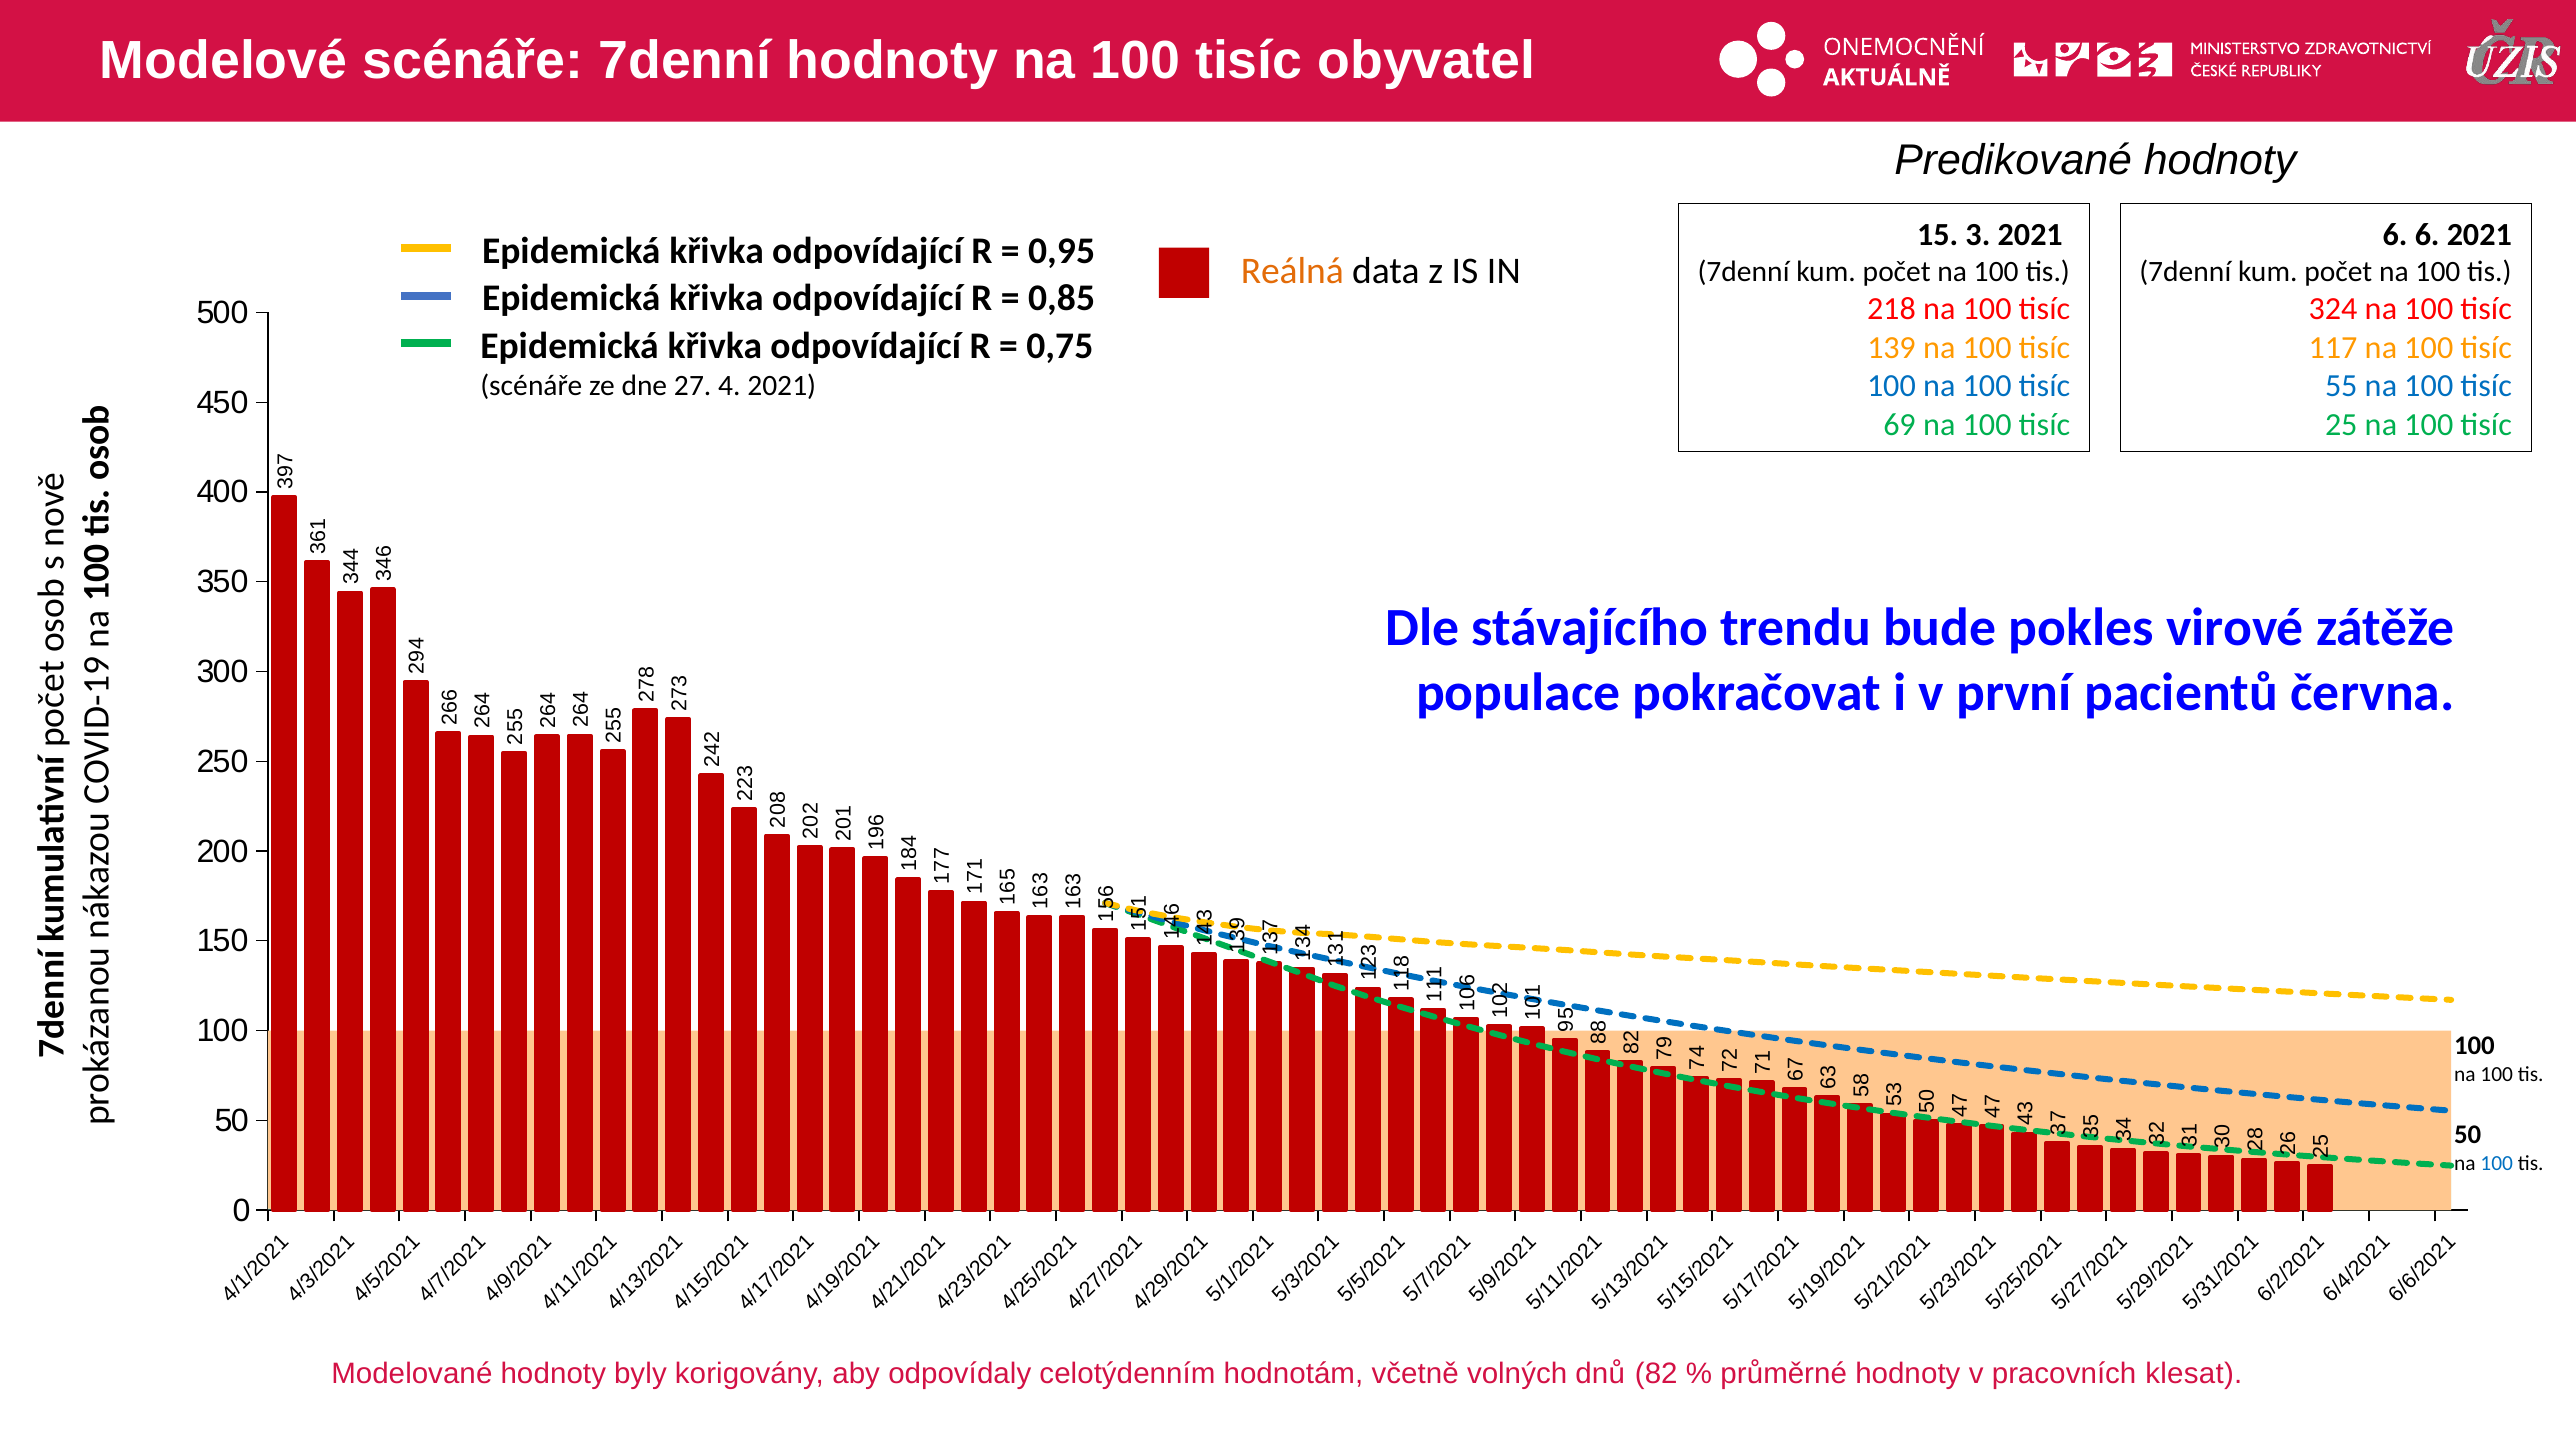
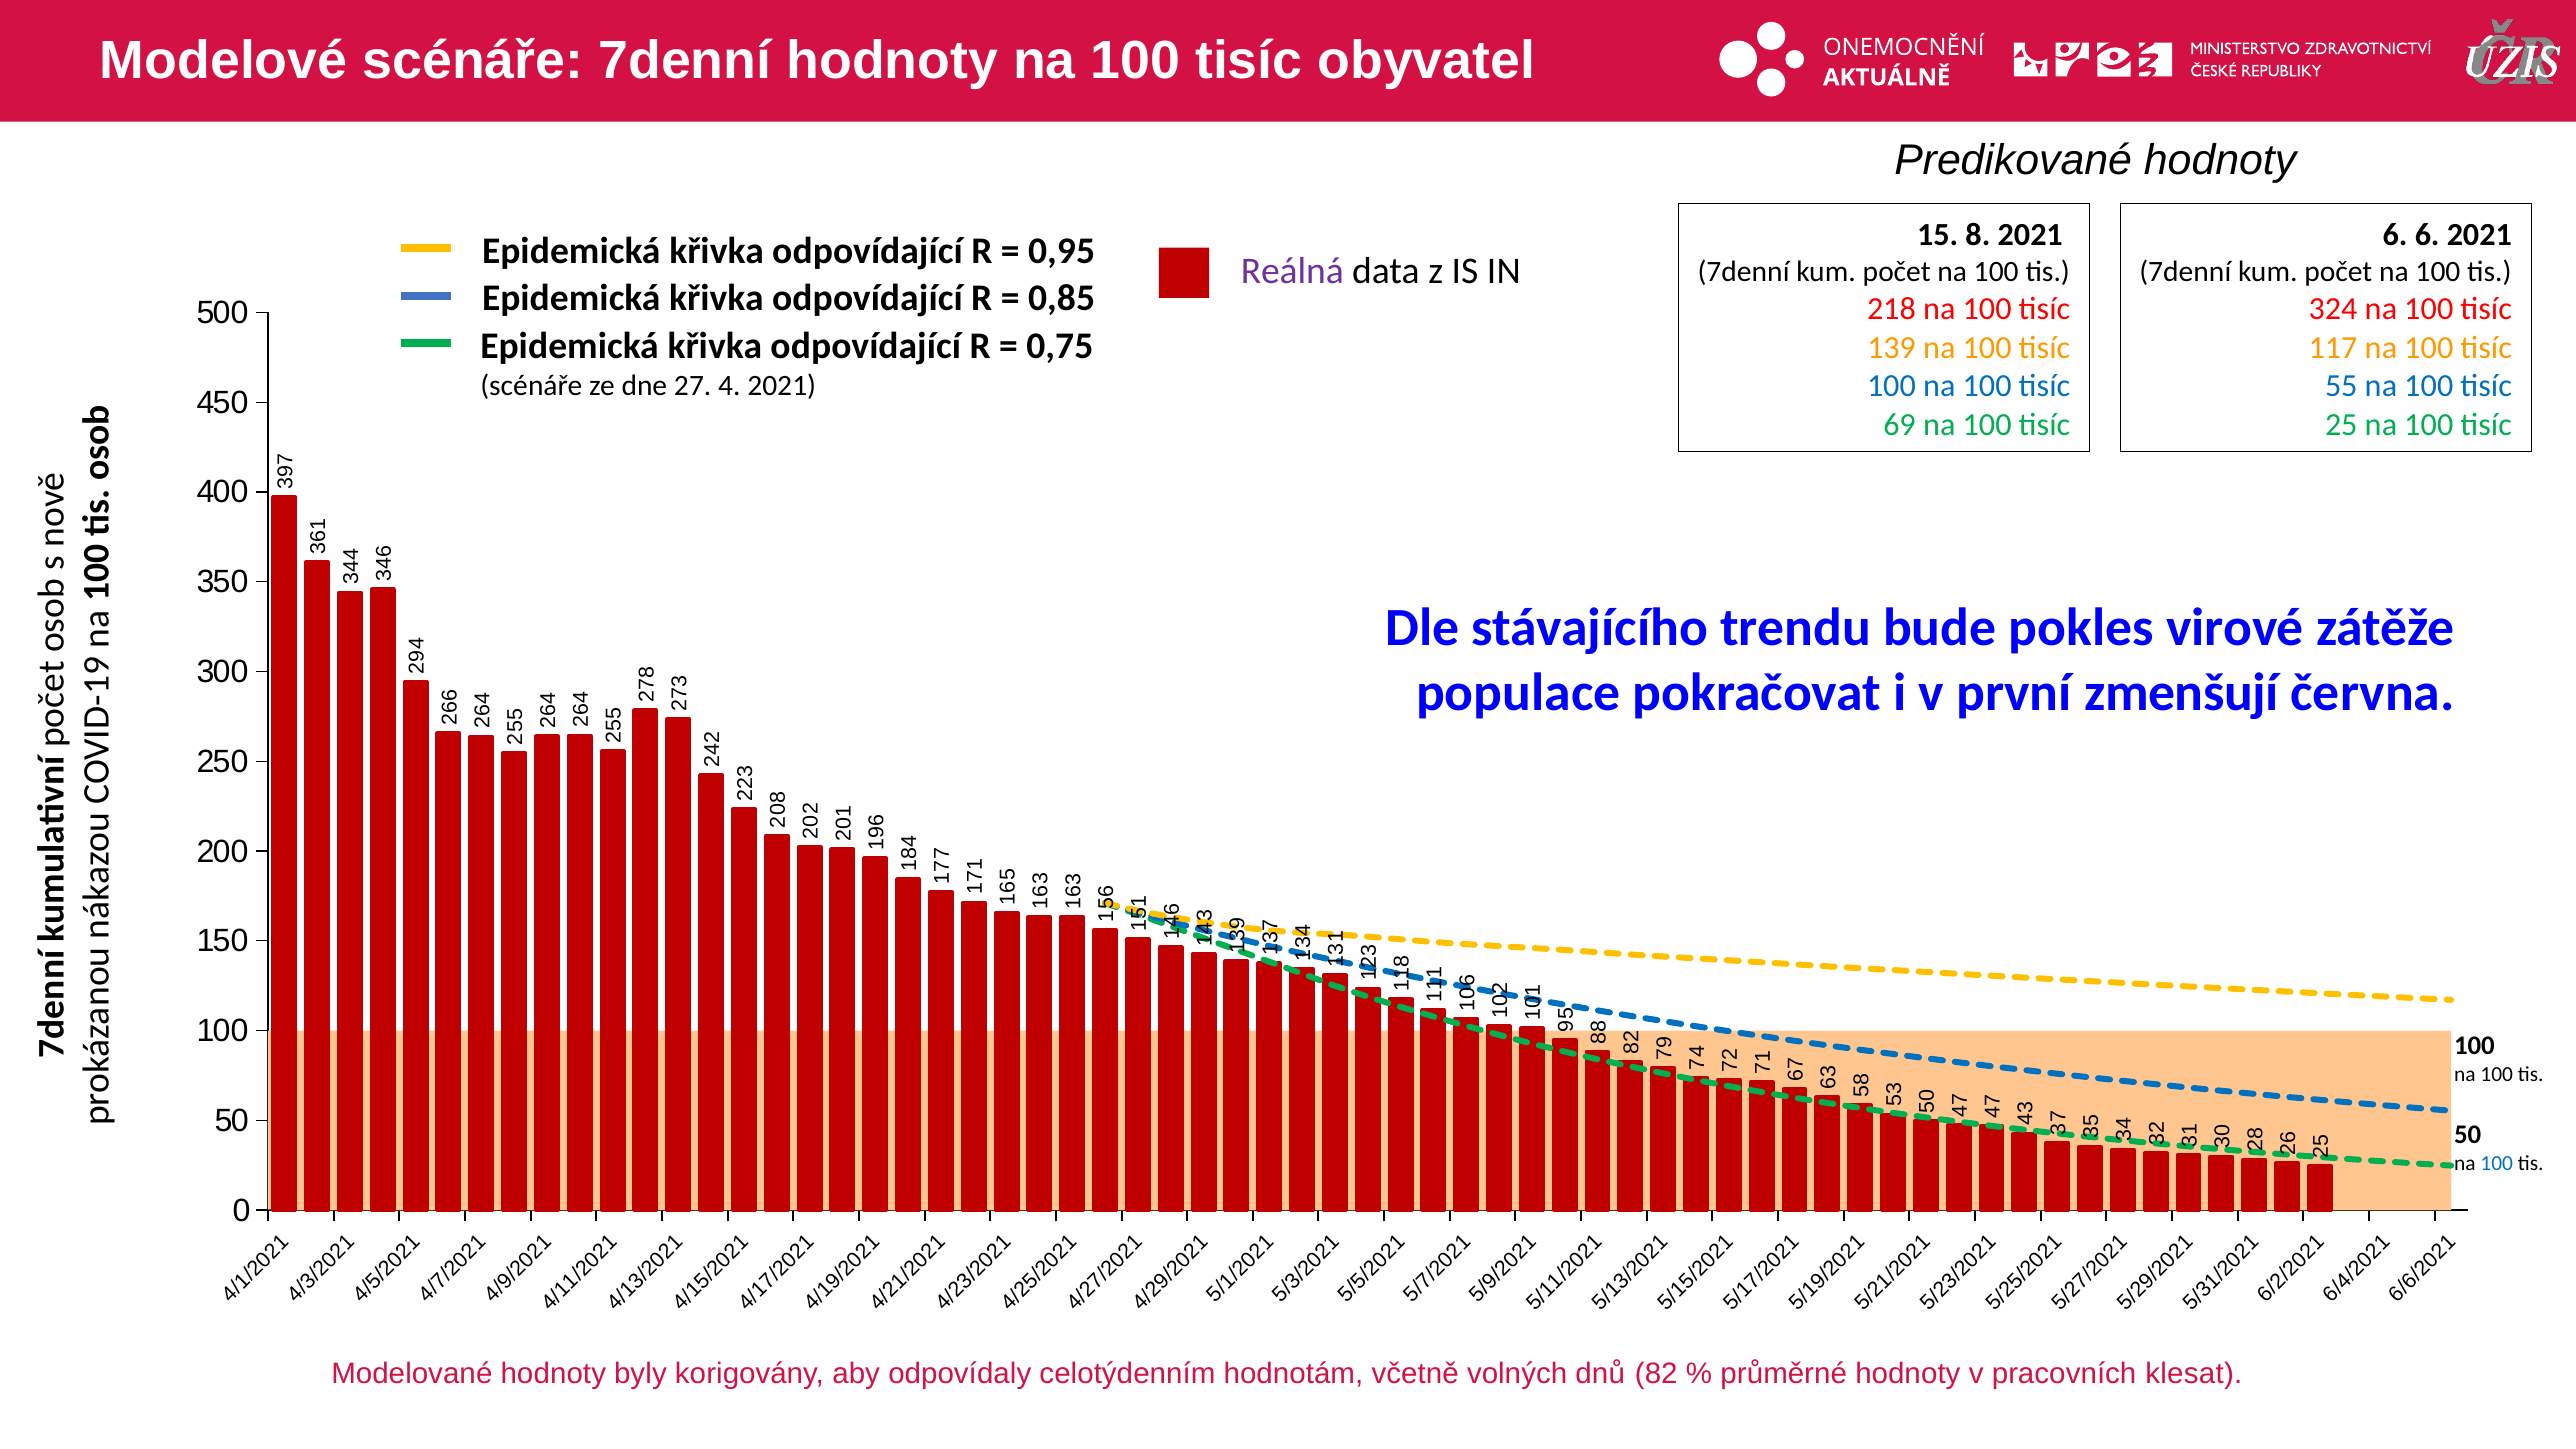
15 3: 3 -> 8 (1978, 235)
Reálná colour: orange -> purple (1292, 272)
pacientů: pacientů -> zmenšují (2181, 693)
